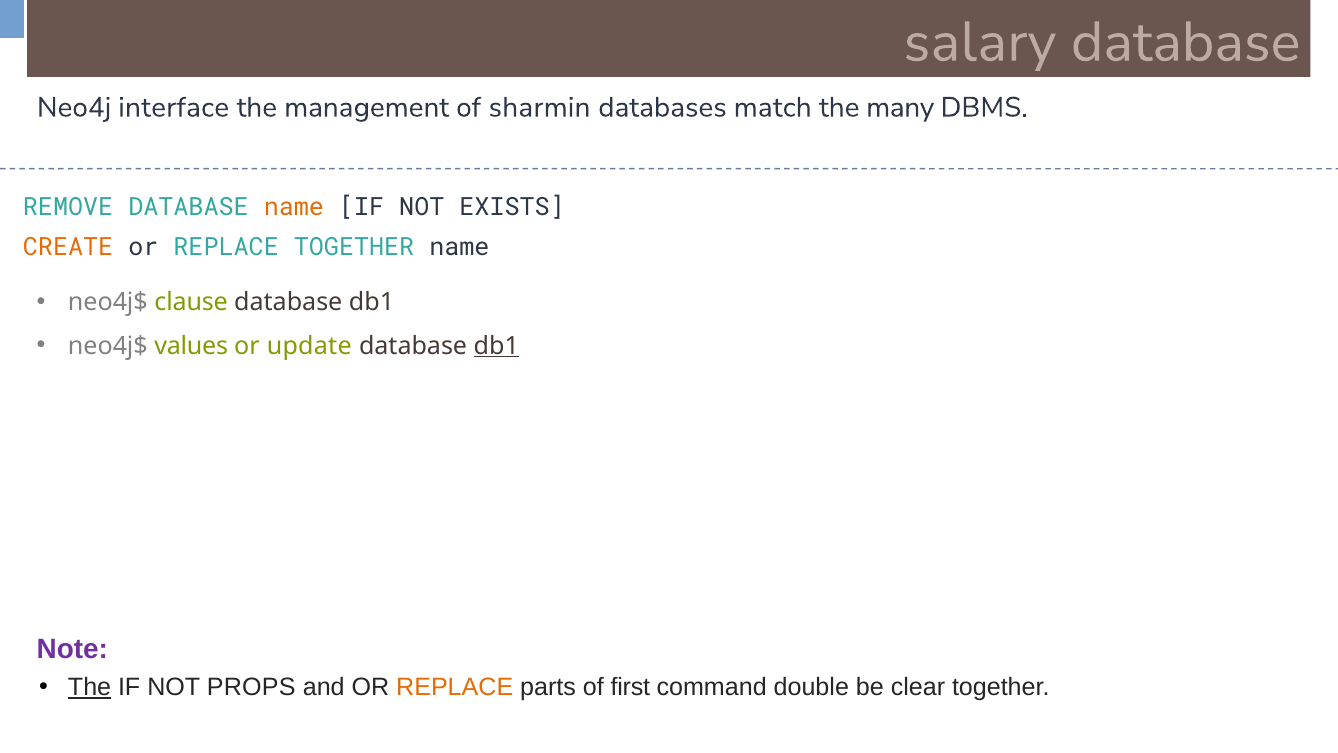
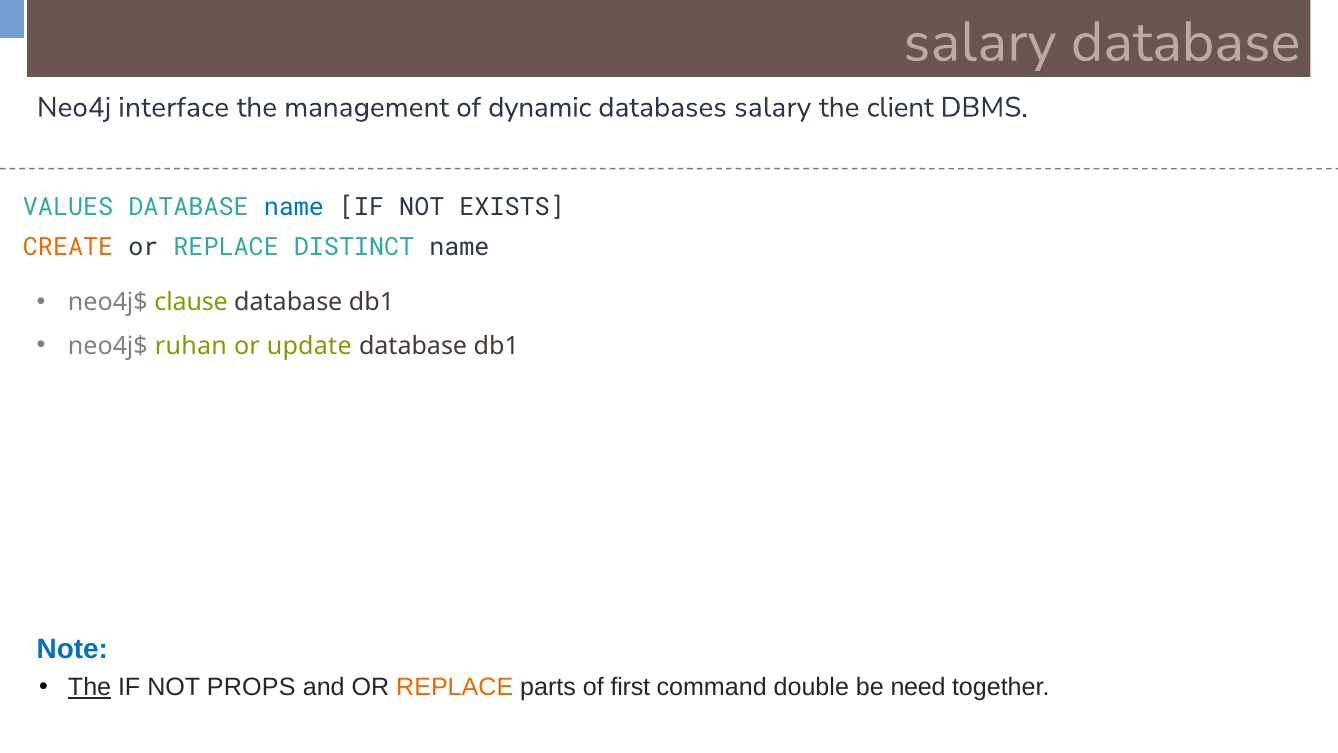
sharmin: sharmin -> dynamic (540, 107)
databases match: match -> salary (773, 107)
many: many -> client (900, 107)
REMOVE: REMOVE -> VALUES (68, 207)
name colour: orange -> blue (294, 207)
REPLACE TOGETHER: TOGETHER -> DISTINCT (354, 247)
values: values -> ruhan (191, 346)
db1 underline: present -> none (496, 346)
Note colour: purple -> blue (72, 649)
clear: clear -> need (918, 687)
